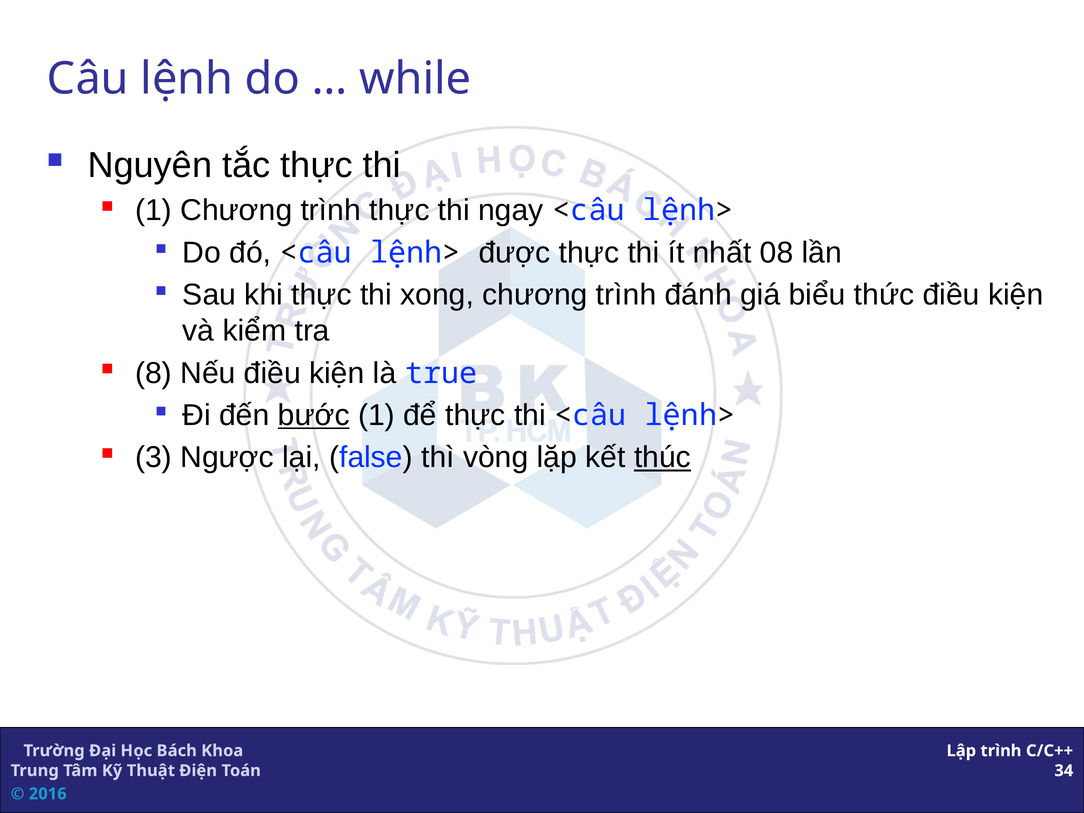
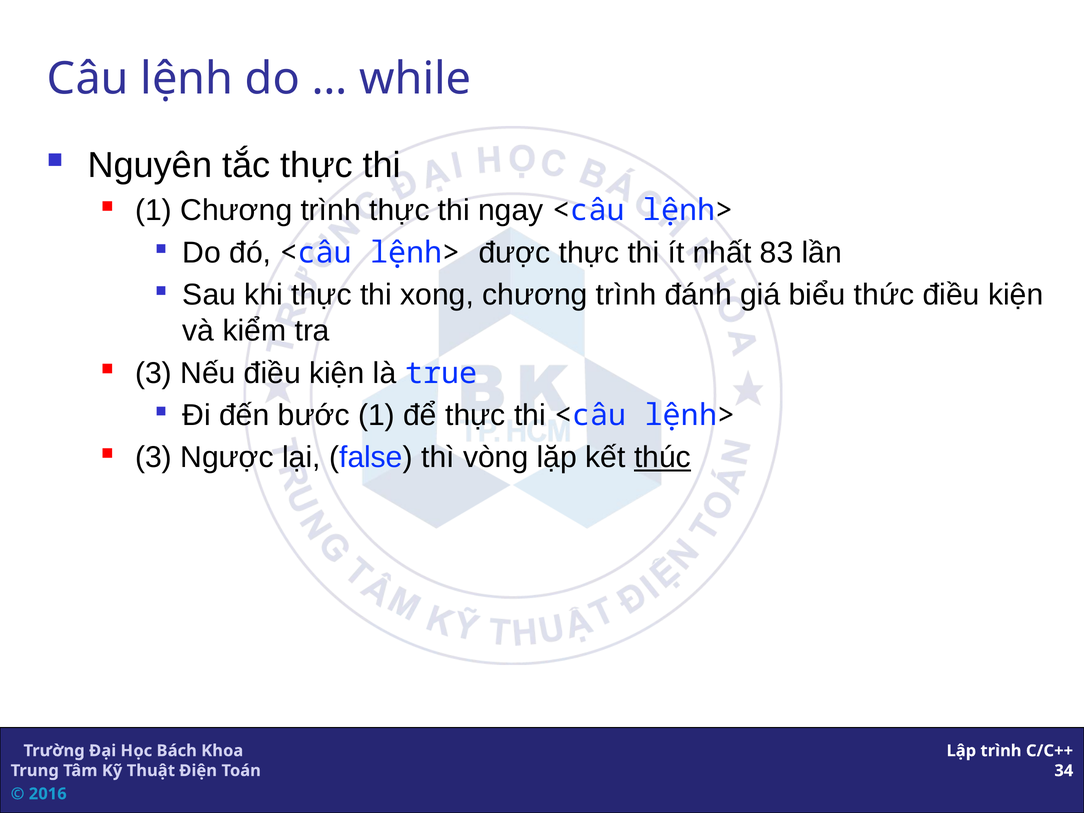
08: 08 -> 83 (777, 253)
8: 8 -> 3 (153, 373)
bước underline: present -> none (314, 415)
